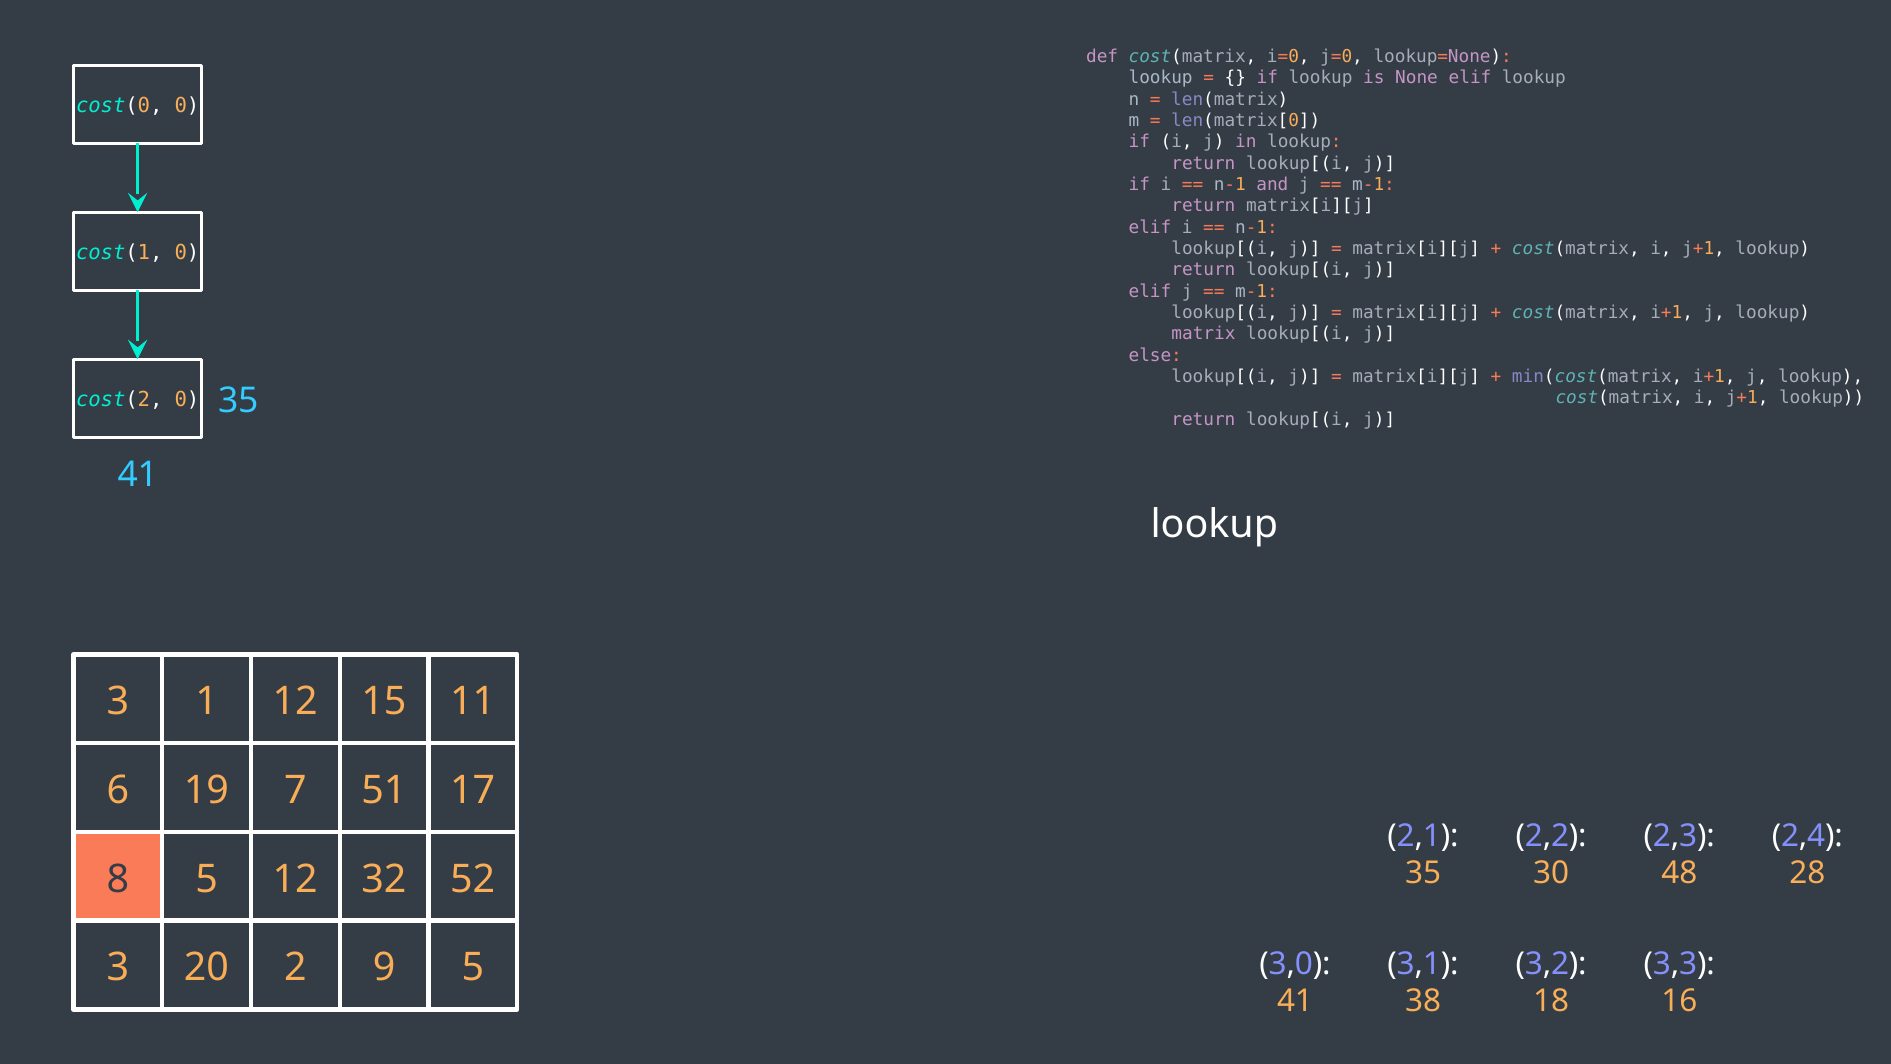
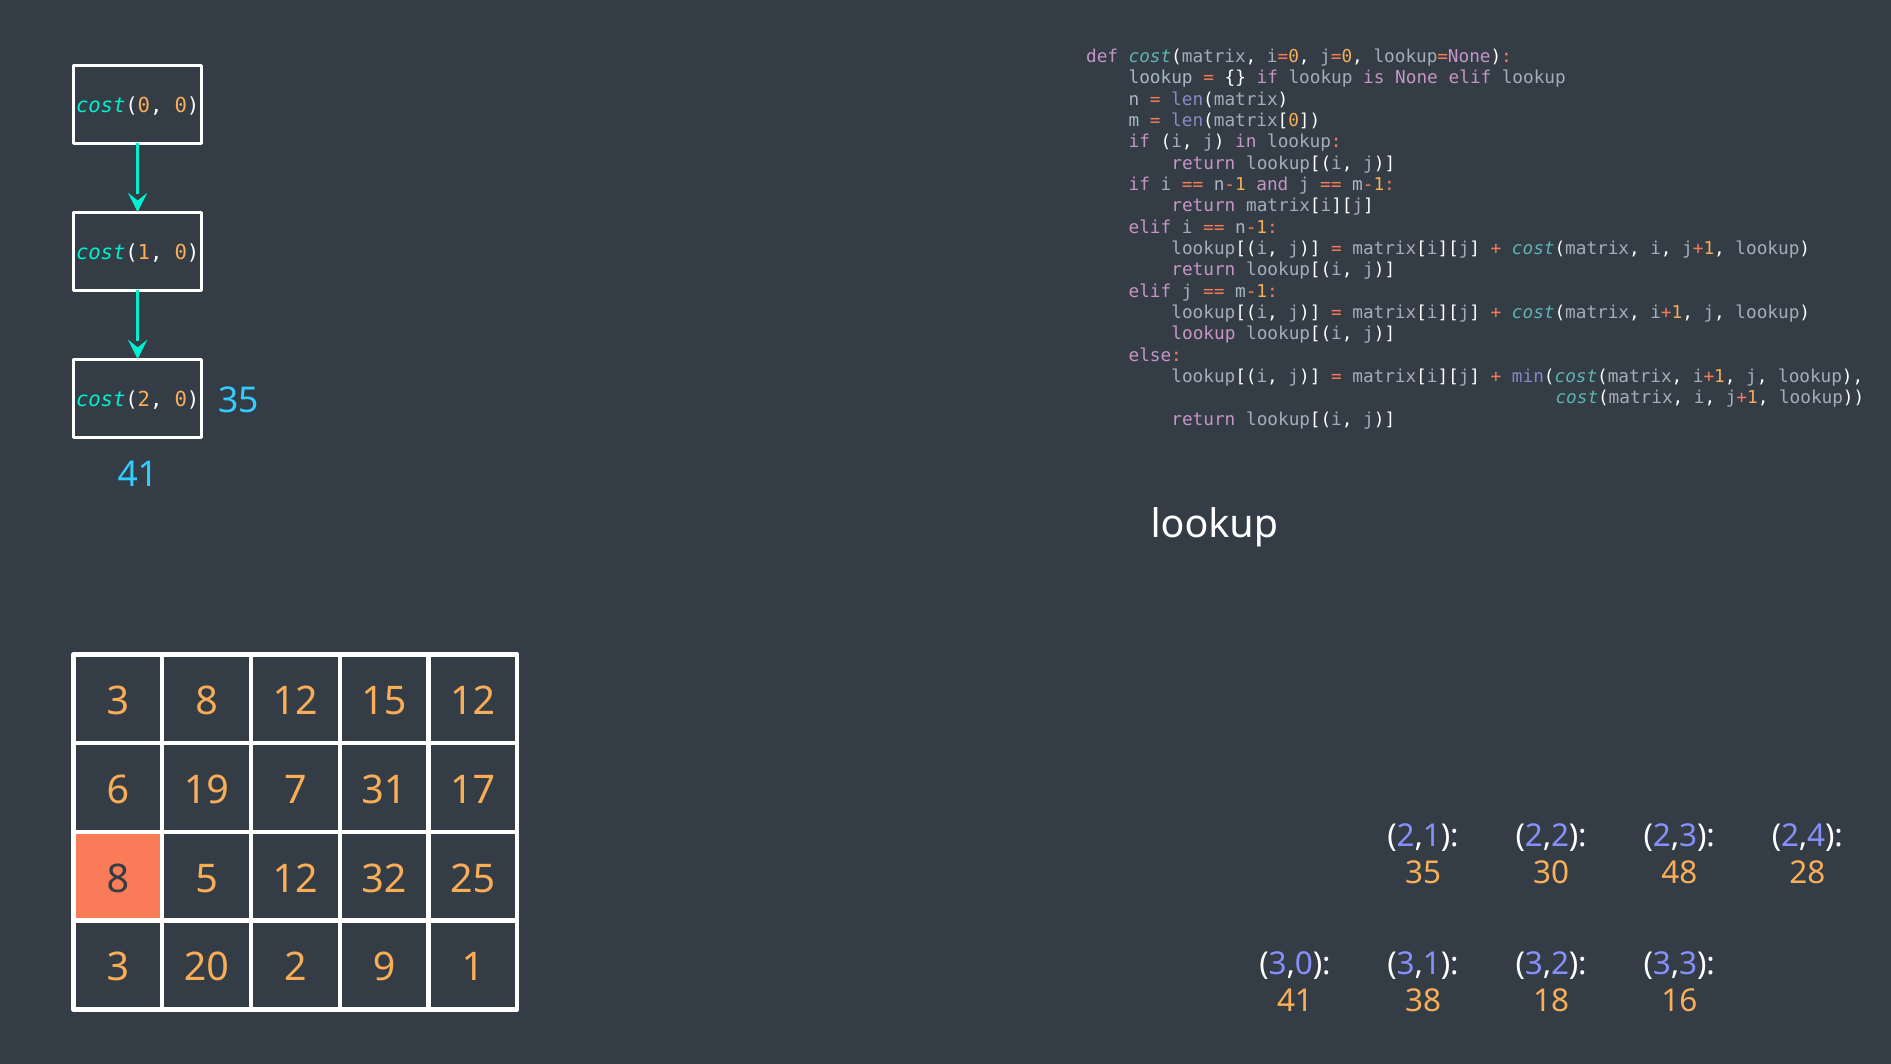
matrix: matrix -> lookup (1203, 334)
3 1: 1 -> 8 (207, 701)
15 11: 11 -> 12 (473, 701)
51: 51 -> 31 (384, 790)
52: 52 -> 25 (473, 879)
9 5: 5 -> 1 (473, 968)
